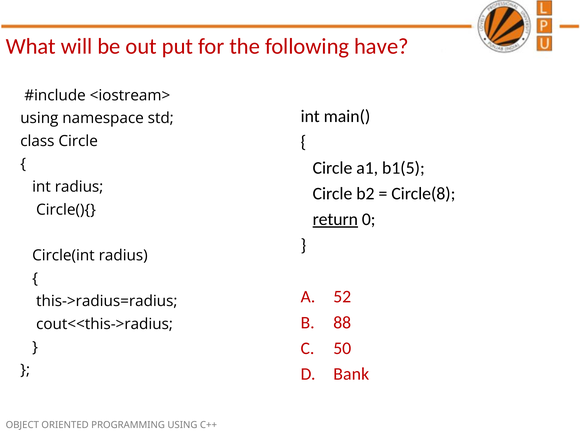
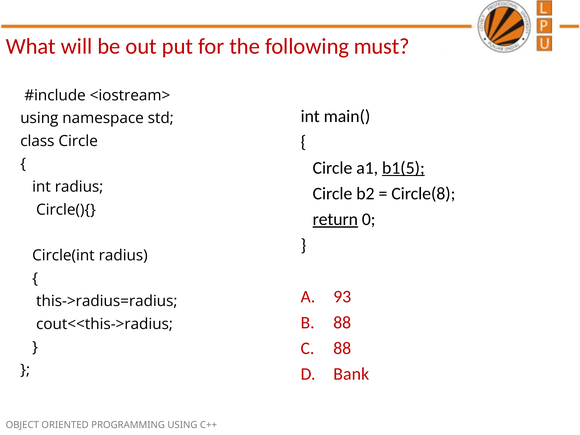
have: have -> must (382, 47)
b1(5 underline: none -> present (403, 168)
52: 52 -> 93 (342, 297)
50: 50 -> 88 (342, 348)
